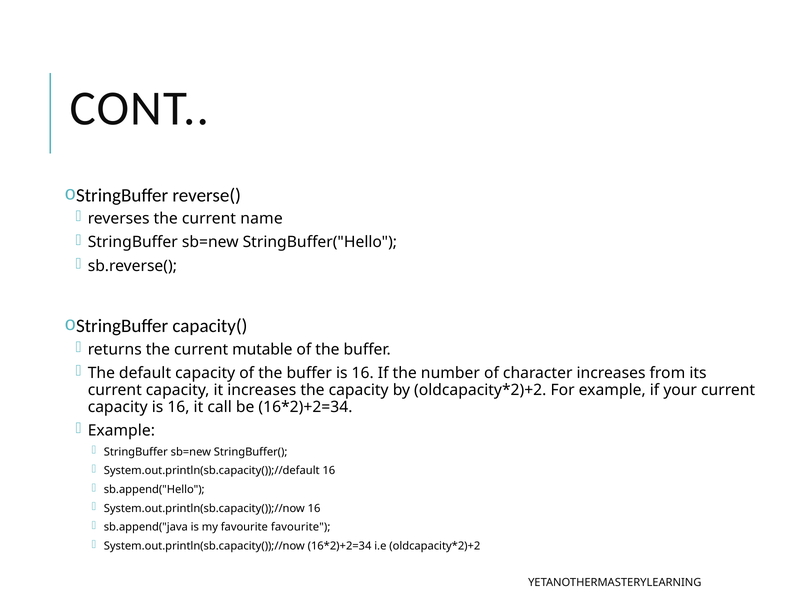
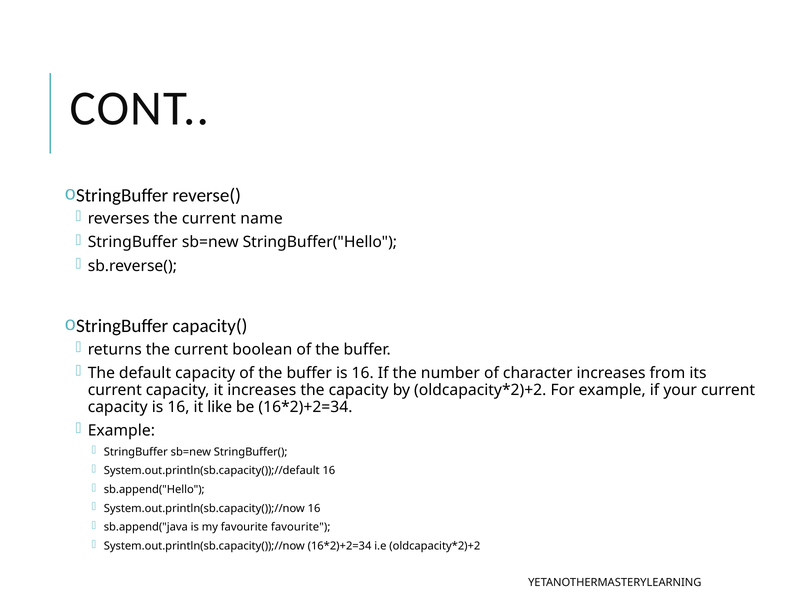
mutable: mutable -> boolean (262, 349)
call: call -> like (220, 407)
